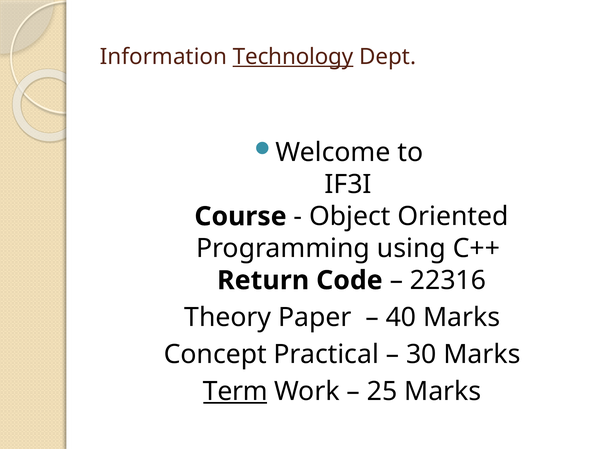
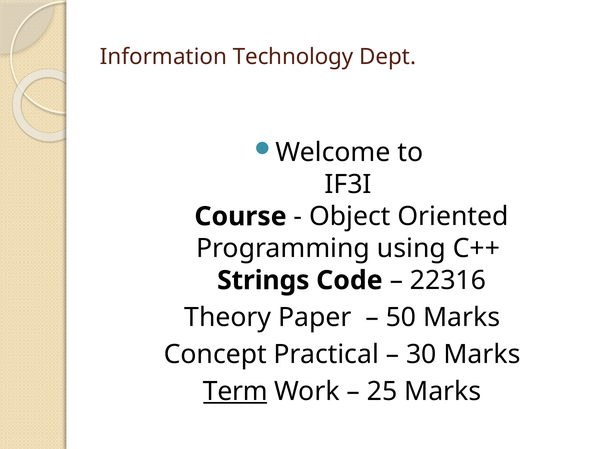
Technology underline: present -> none (293, 57)
Return: Return -> Strings (263, 281)
40: 40 -> 50 (401, 318)
